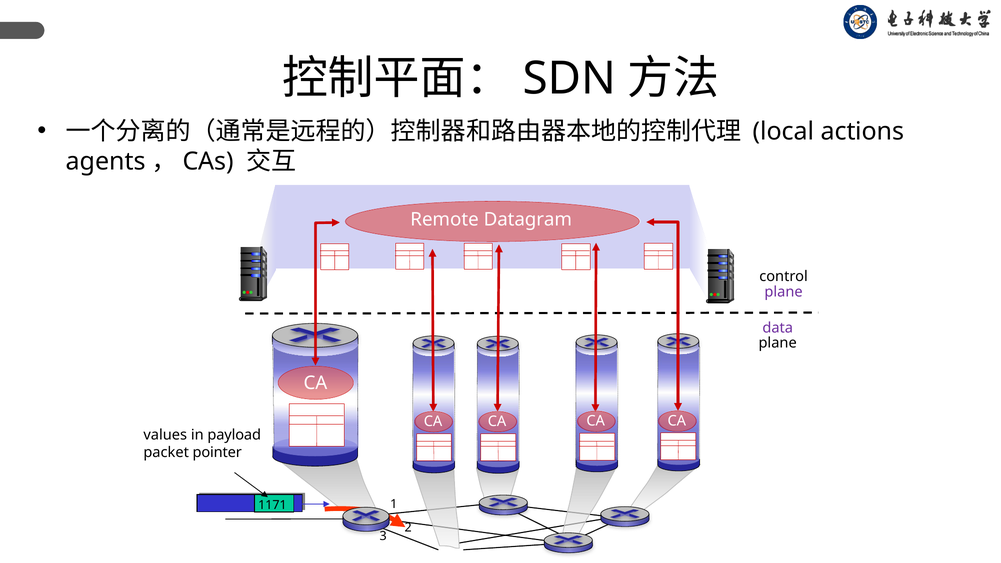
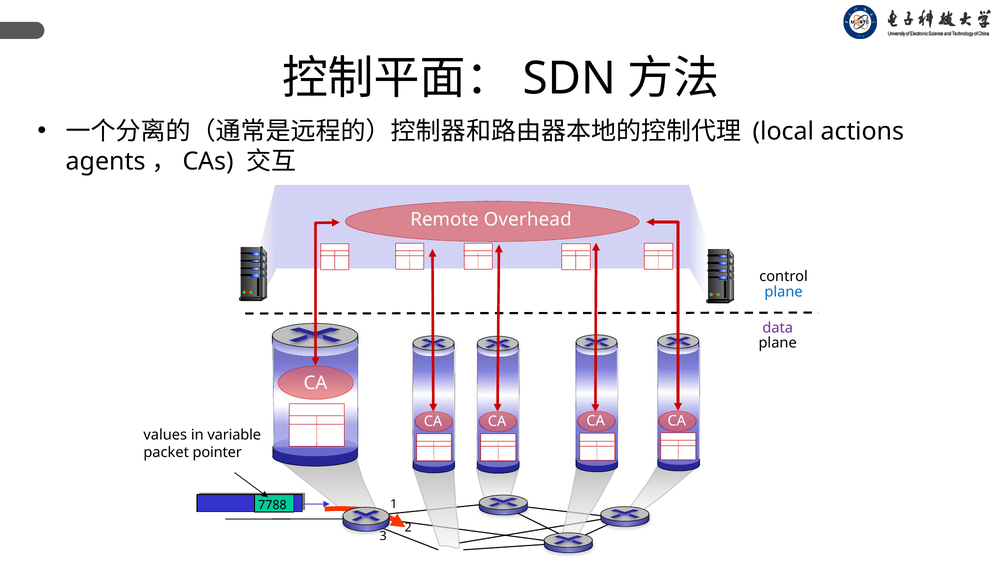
Datagram: Datagram -> Overhead (528, 220)
plane colour: purple -> blue (784, 292)
payload: payload -> variable (234, 435)
1171: 1171 -> 7788 (272, 505)
